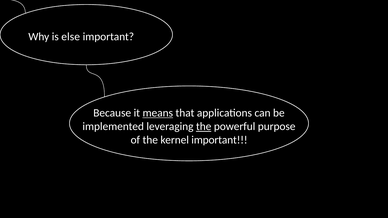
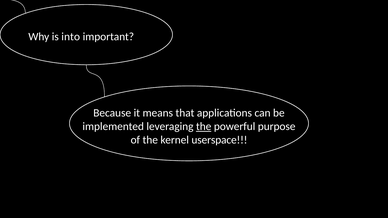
else: else -> into (71, 37)
means underline: present -> none (158, 113)
kernel important: important -> userspace (219, 140)
